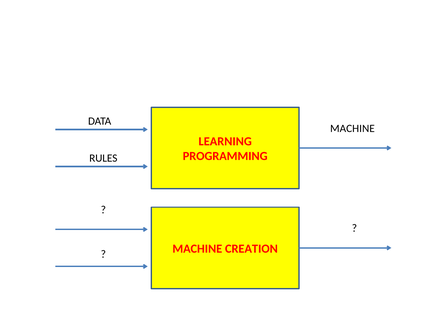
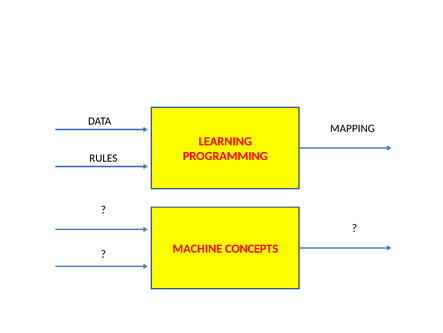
MACHINE: MACHINE -> MAPPING (352, 128)
CREATION: CREATION -> CONCEPTS (252, 248)
